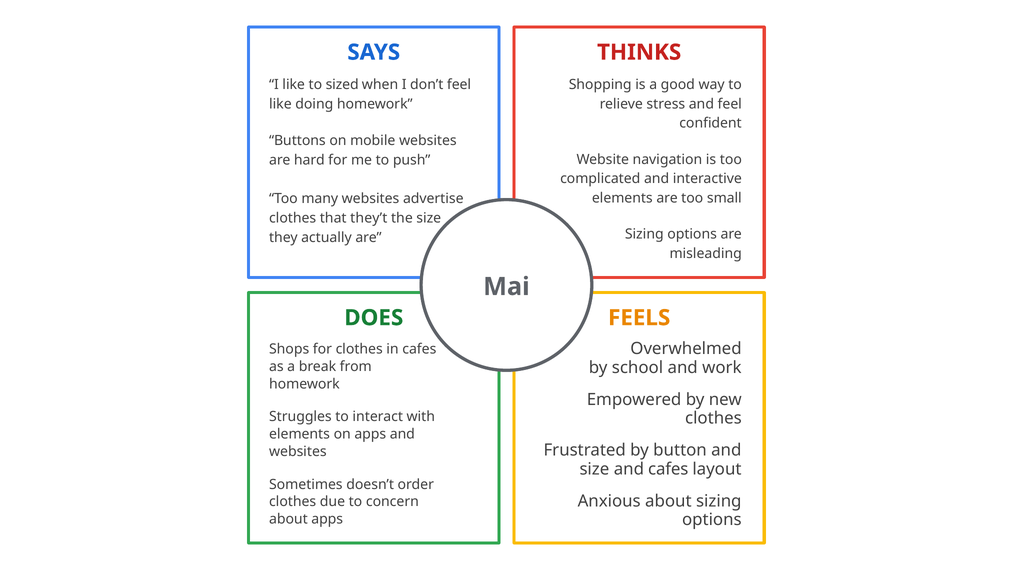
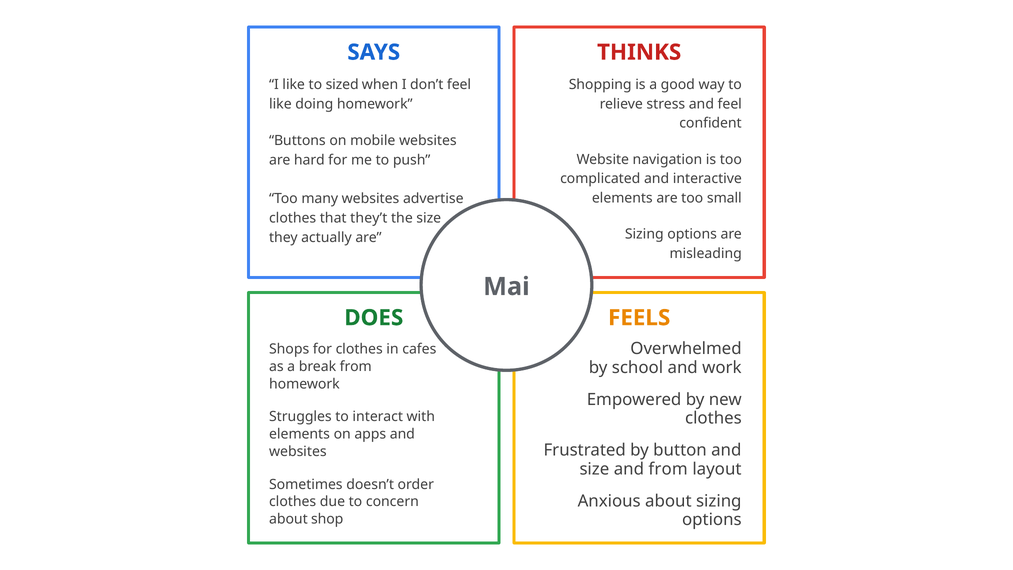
and cafes: cafes -> from (668, 469)
about apps: apps -> shop (327, 519)
